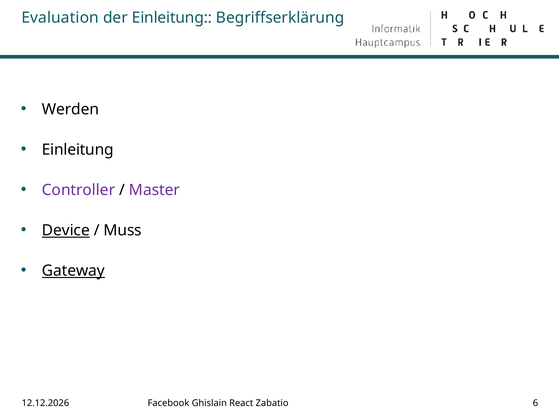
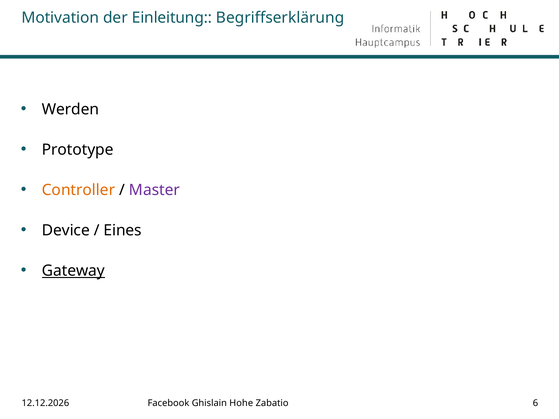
Evaluation: Evaluation -> Motivation (60, 18)
Einleitung: Einleitung -> Prototype (78, 150)
Controller colour: purple -> orange (78, 190)
Device underline: present -> none (66, 231)
Muss: Muss -> Eines (123, 231)
React: React -> Hohe (241, 404)
